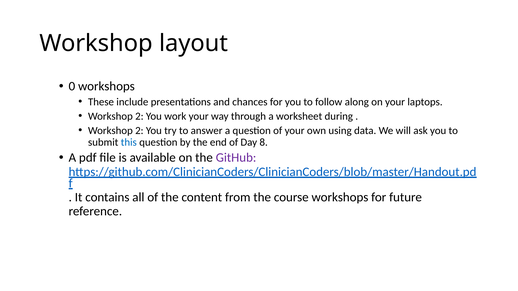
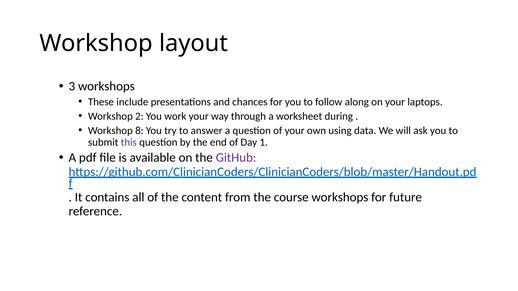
0: 0 -> 3 (72, 86)
2: 2 -> 8 (139, 131)
this colour: blue -> purple (129, 142)
8: 8 -> 1 (264, 142)
